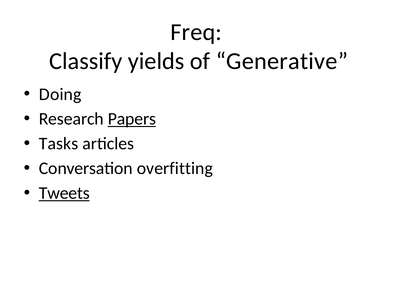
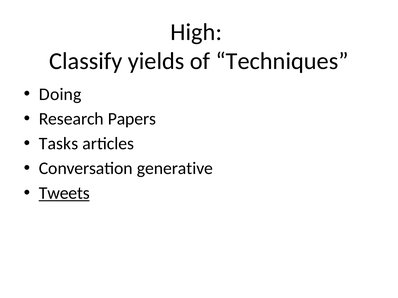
Freq: Freq -> High (196, 32)
Generative: Generative -> Techniques (282, 61)
Papers underline: present -> none (132, 119)
overfitting: overfitting -> generative (175, 169)
